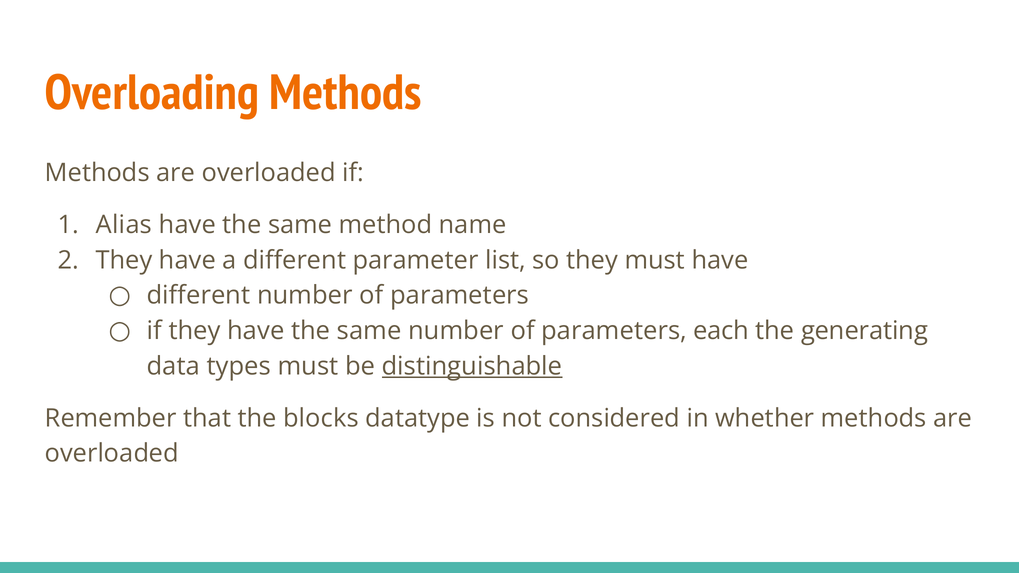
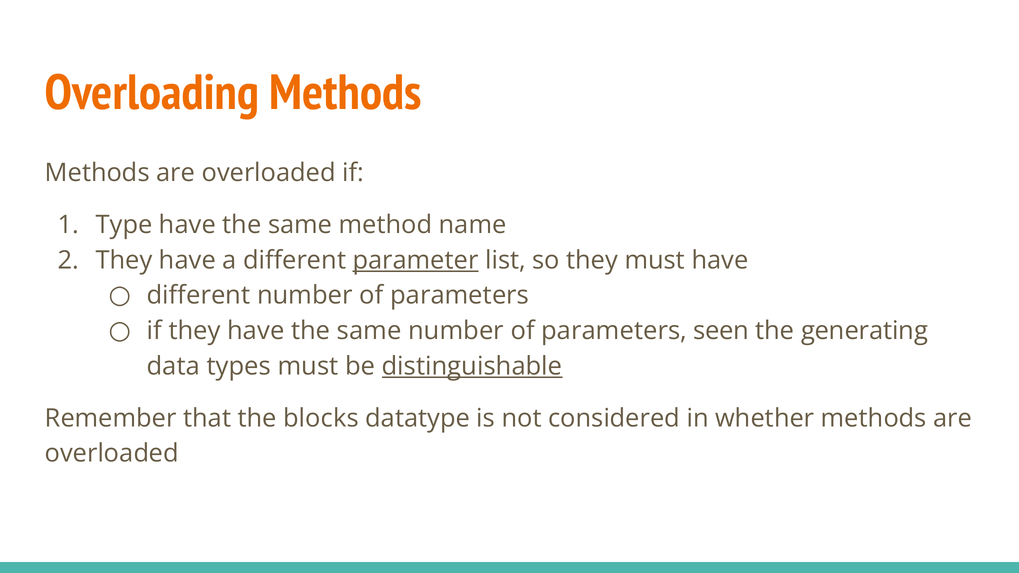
Alias: Alias -> Type (124, 225)
parameter underline: none -> present (416, 260)
each: each -> seen (721, 331)
